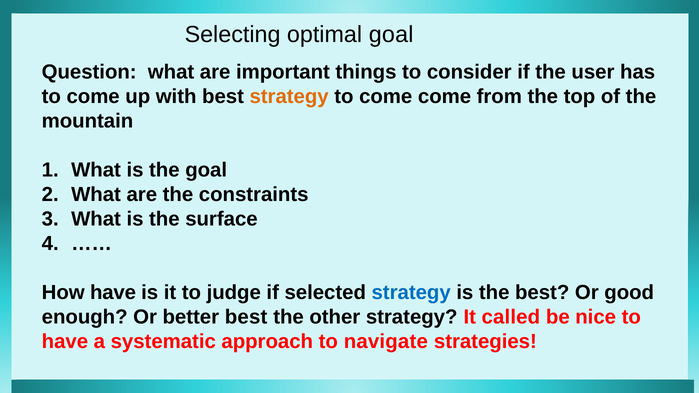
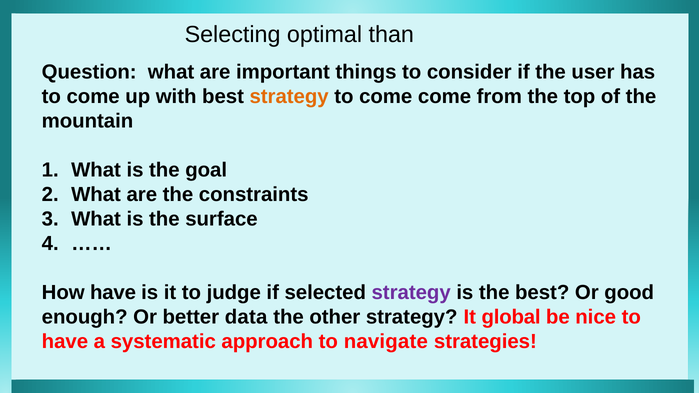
optimal goal: goal -> than (391, 34)
strategy colour: blue -> purple (411, 292)
better best: best -> data (246, 317)
called: called -> global (511, 317)
